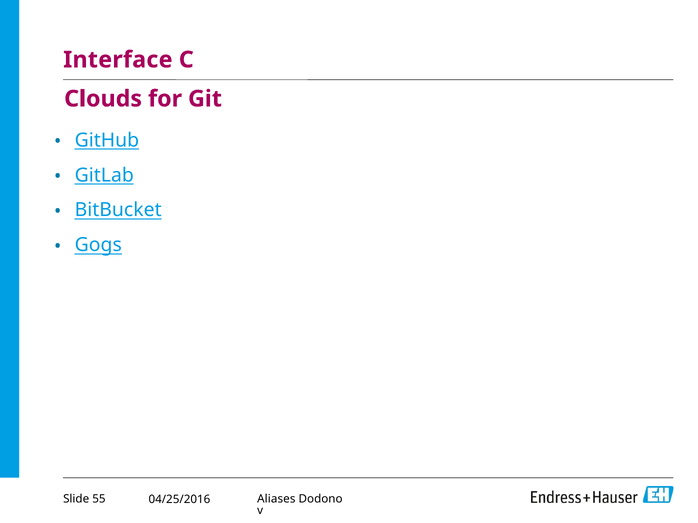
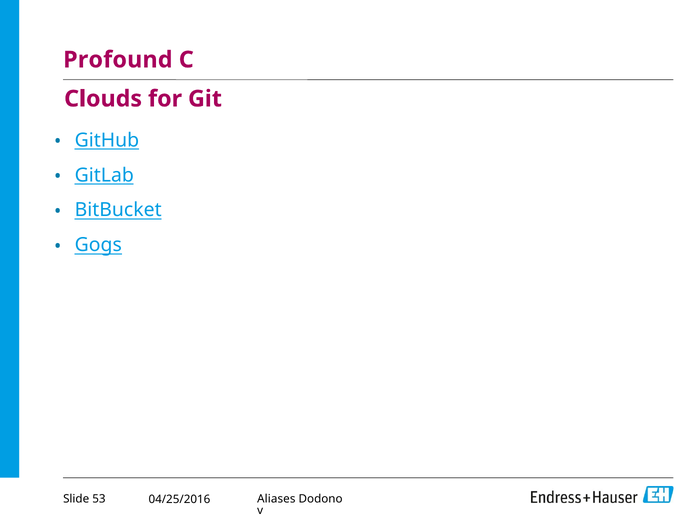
Interface: Interface -> Profound (118, 60)
55: 55 -> 53 (99, 499)
